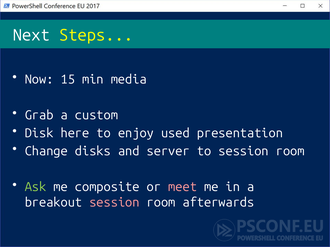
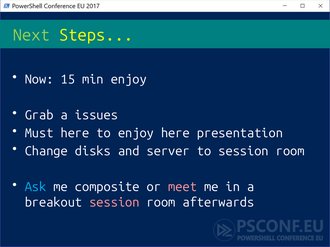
Next colour: white -> light green (31, 35)
min media: media -> enjoy (129, 79)
custom: custom -> issues (96, 115)
Disk: Disk -> Must (39, 133)
enjoy used: used -> here (175, 133)
Ask colour: light green -> light blue (36, 187)
